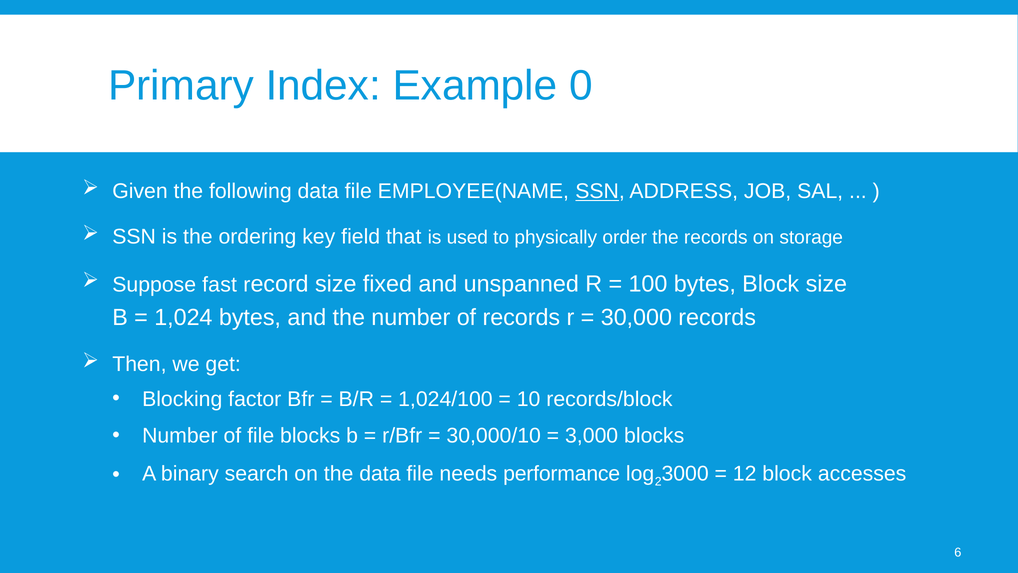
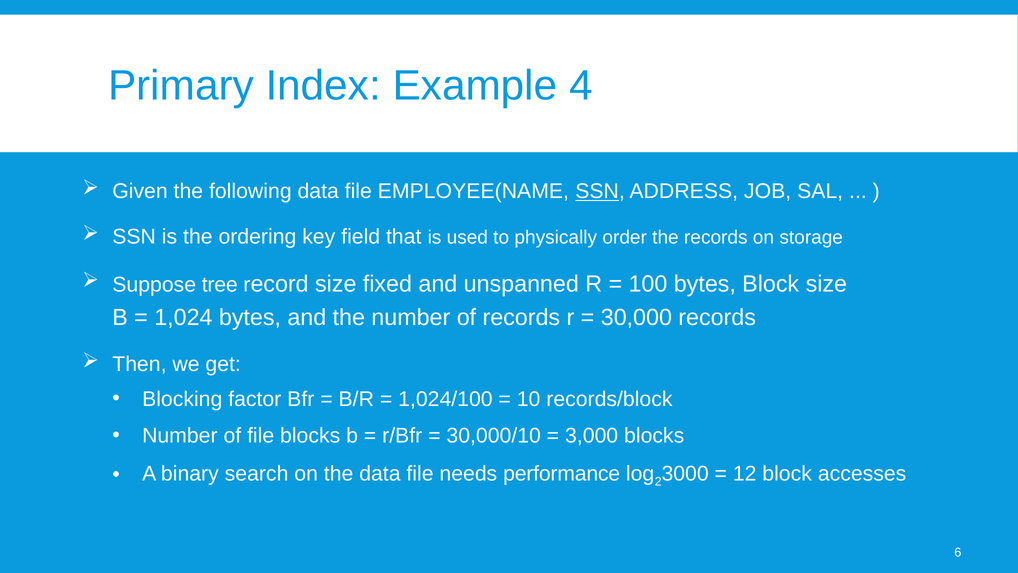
0: 0 -> 4 (581, 86)
fast: fast -> tree (220, 285)
